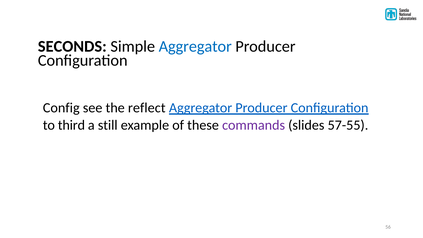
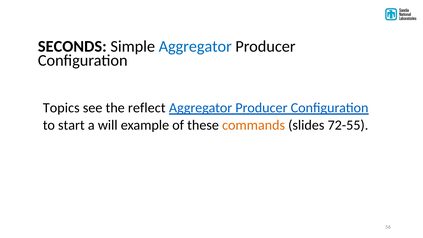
Config: Config -> Topics (61, 108)
third: third -> start (71, 125)
still: still -> will (108, 125)
commands colour: purple -> orange (254, 125)
57-55: 57-55 -> 72-55 (348, 125)
